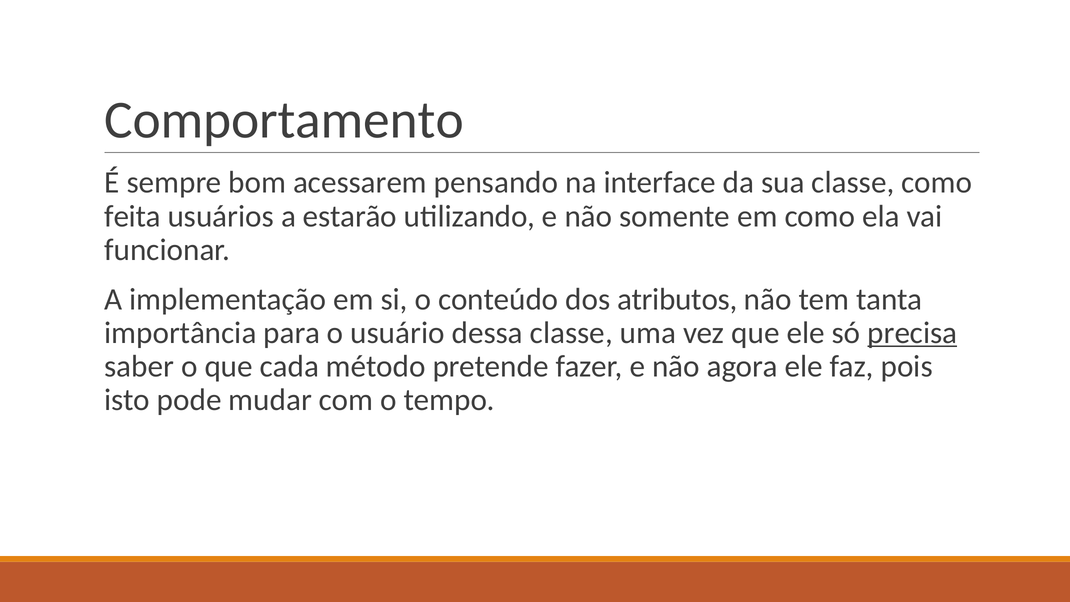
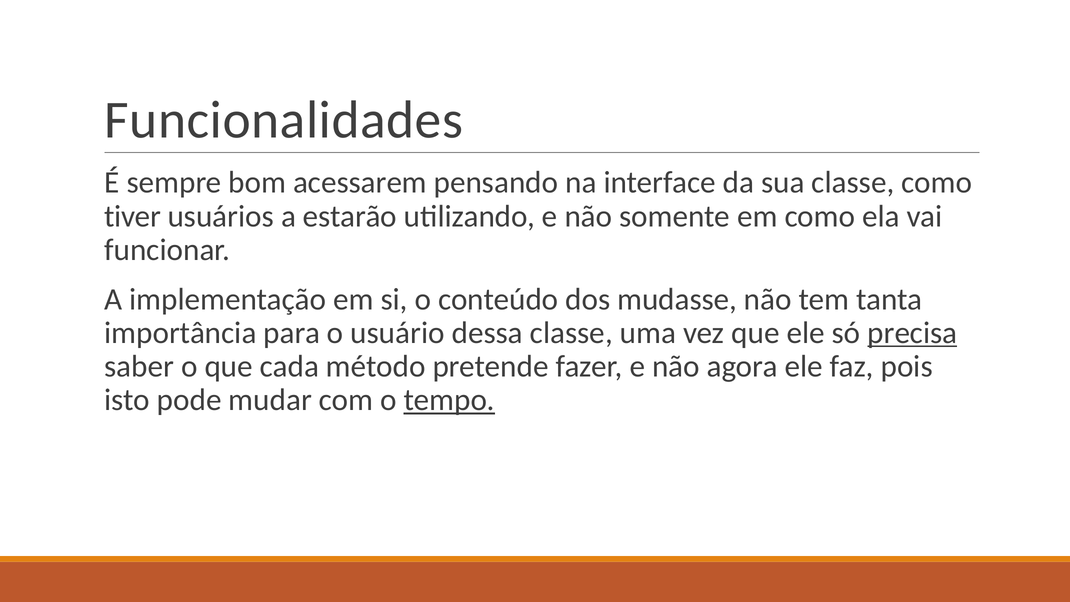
Comportamento: Comportamento -> Funcionalidades (284, 120)
feita: feita -> tiver (133, 216)
atributos: atributos -> mudasse (677, 299)
tempo underline: none -> present (449, 400)
